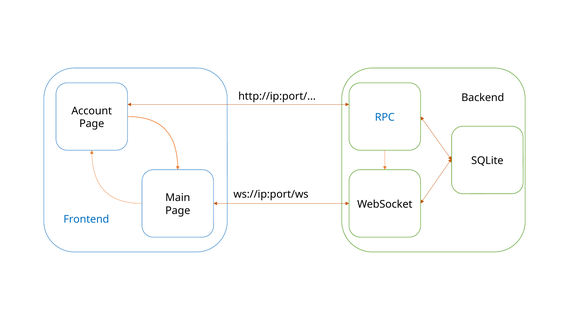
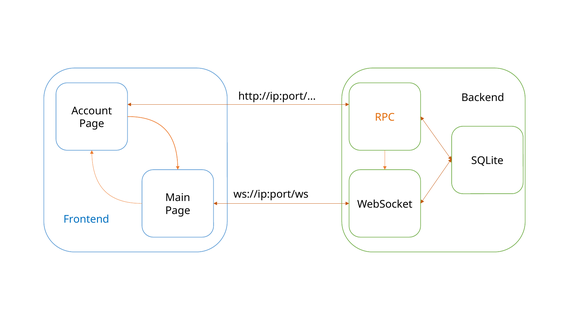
RPC colour: blue -> orange (385, 117)
